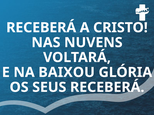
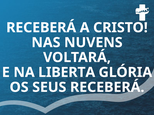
BAIXOU: BAIXOU -> LIBERTA (67, 73)
